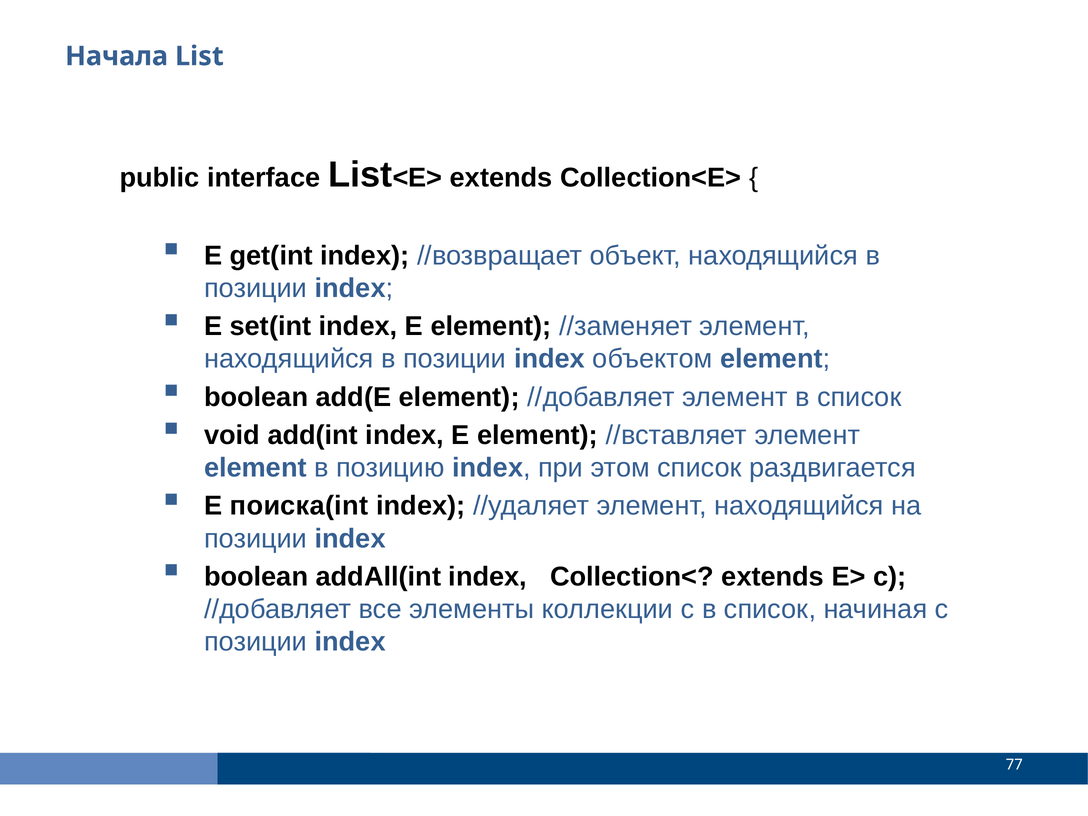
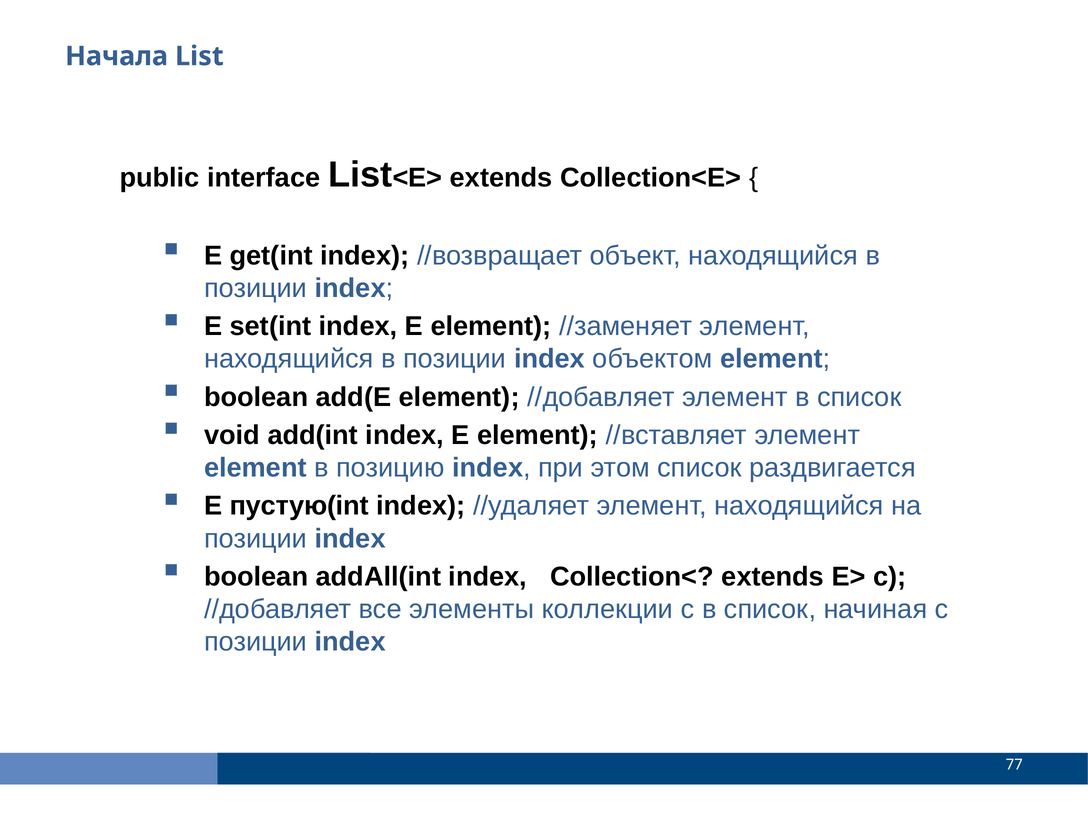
поиска(int: поиска(int -> пустую(int (299, 506)
